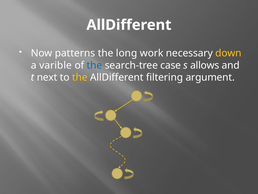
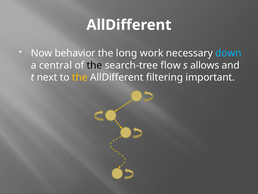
patterns: patterns -> behavior (75, 53)
down colour: yellow -> light blue (228, 53)
varible: varible -> central (56, 65)
the colour: blue -> black (94, 65)
case: case -> flow (171, 65)
argument: argument -> important (210, 77)
